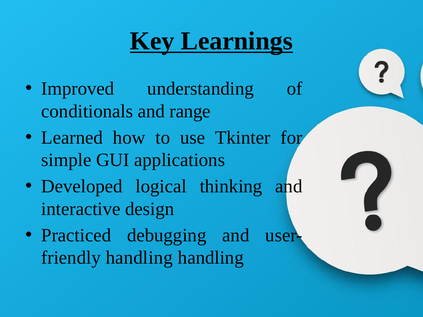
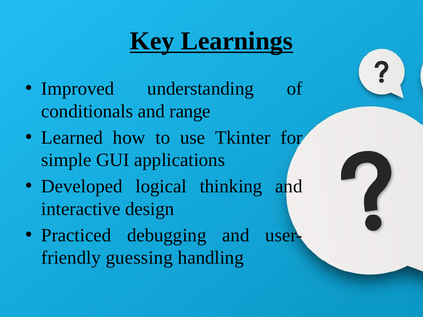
handling: handling -> guessing (139, 258)
